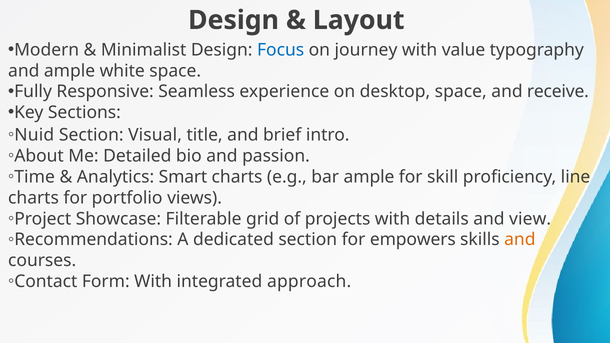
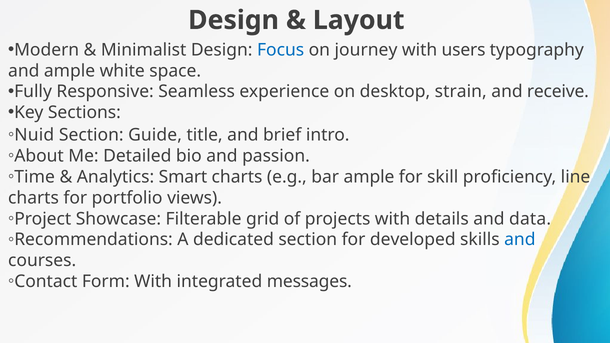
value: value -> users (464, 50)
desktop space: space -> strain (461, 92)
Visual: Visual -> Guide (155, 135)
view: view -> data (530, 219)
empowers: empowers -> developed (413, 240)
and colour: orange -> blue (520, 240)
approach: approach -> messages (309, 282)
